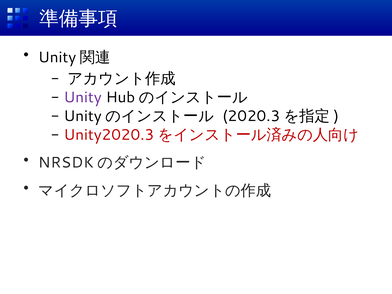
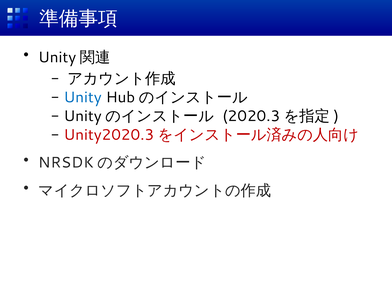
Unity colour: purple -> blue (83, 97)
